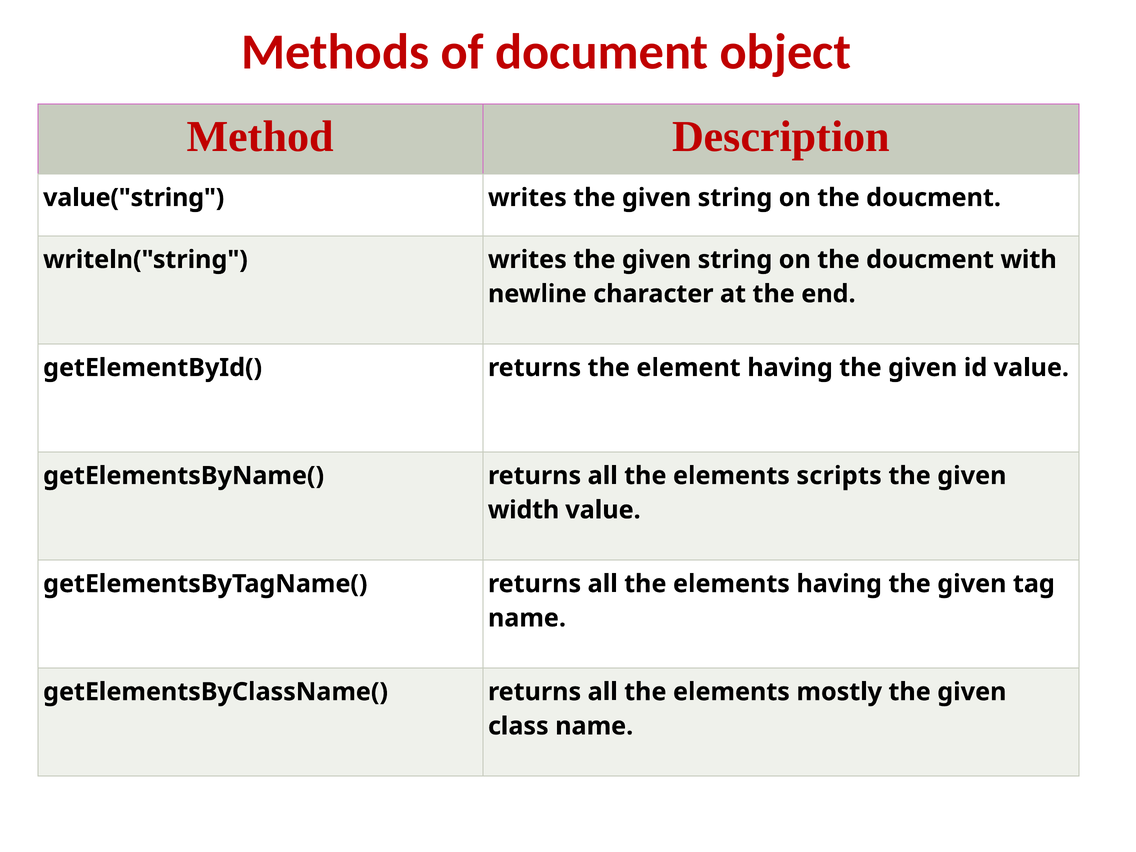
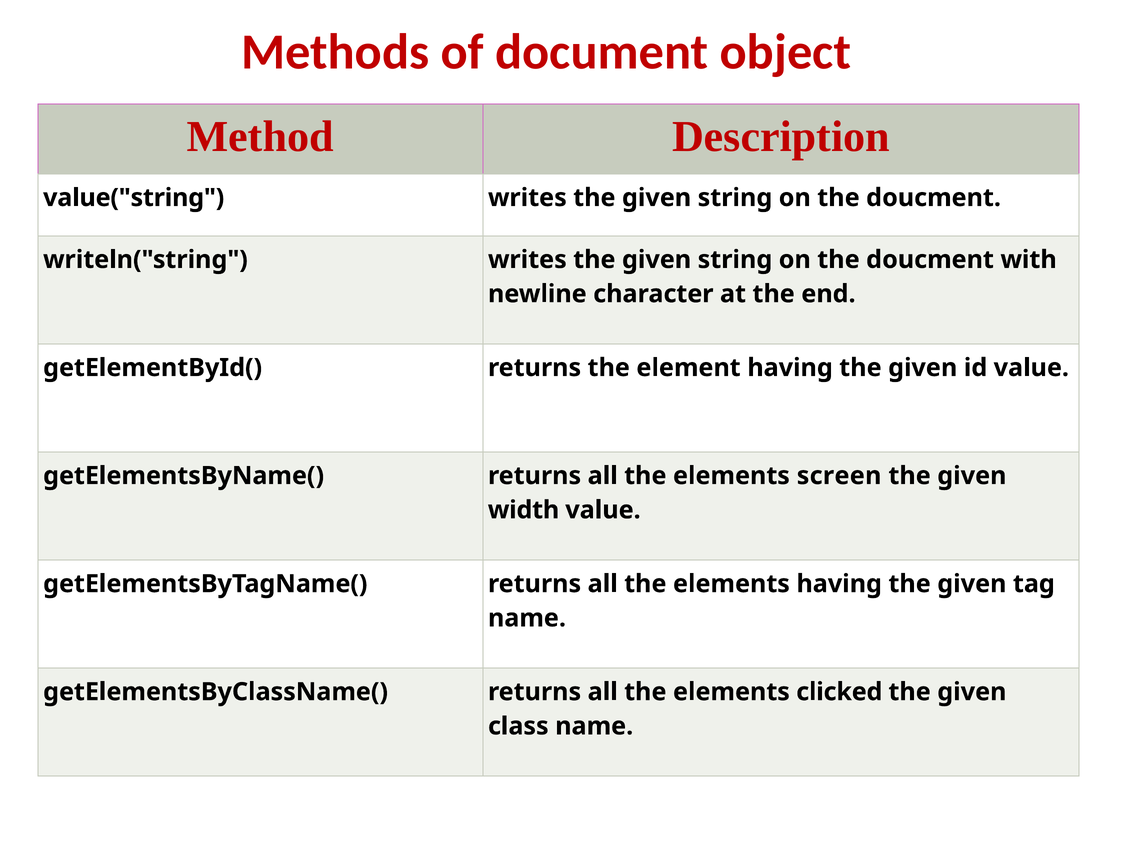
scripts: scripts -> screen (839, 476)
mostly: mostly -> clicked (839, 692)
